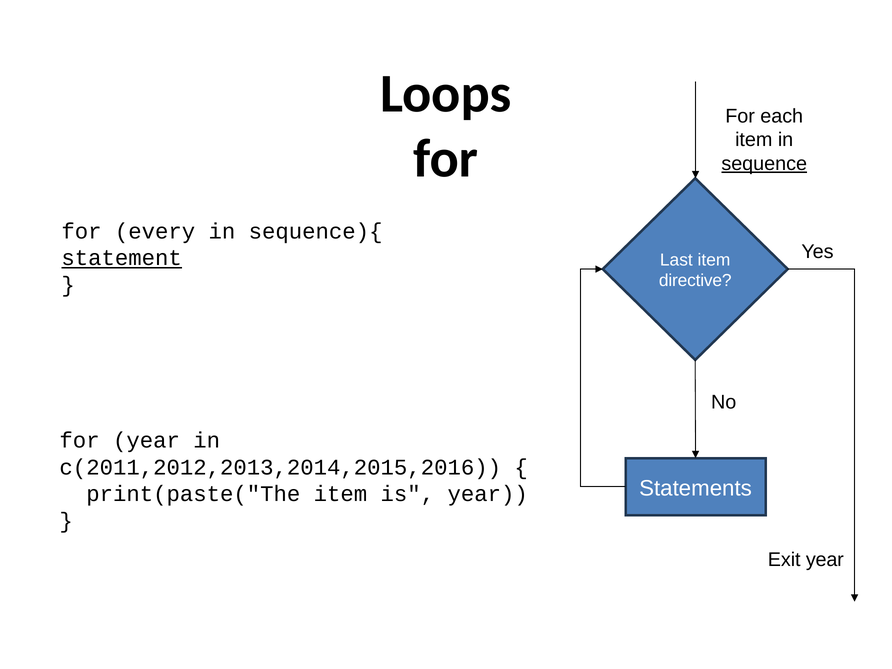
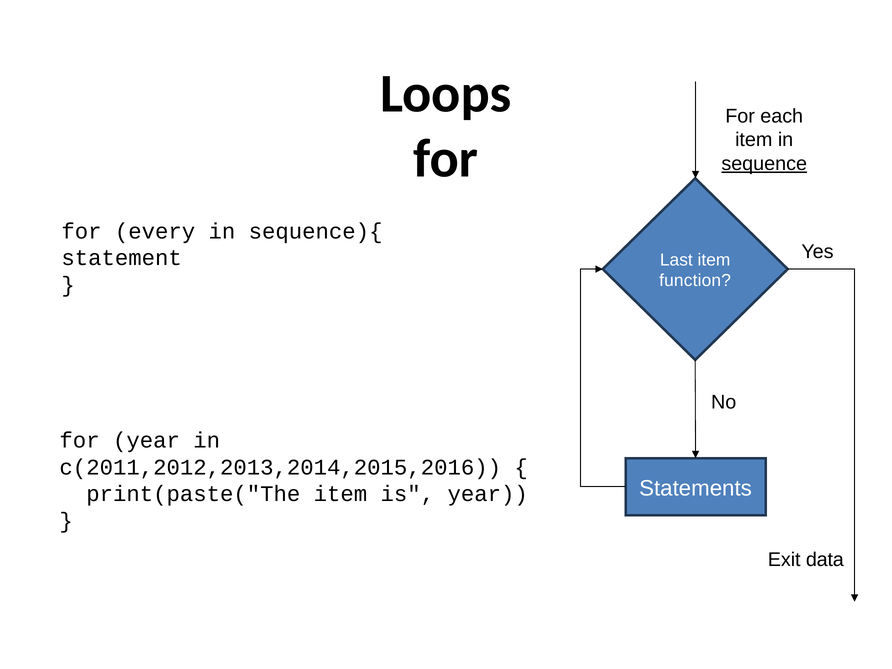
statement underline: present -> none (122, 258)
directive: directive -> function (695, 281)
Exit year: year -> data (825, 560)
